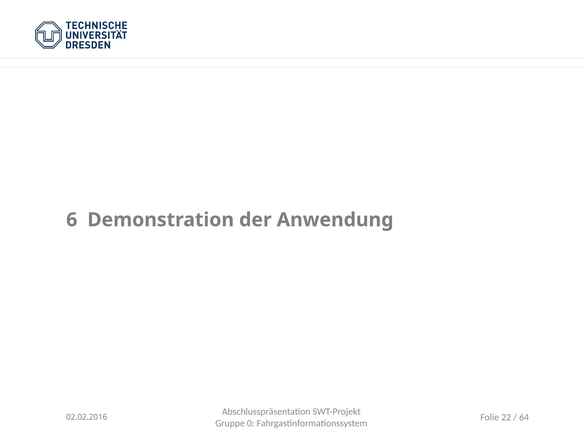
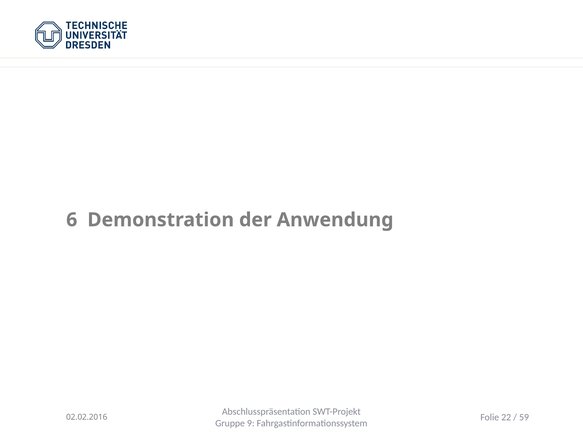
64: 64 -> 59 (524, 417)
0: 0 -> 9 (251, 423)
